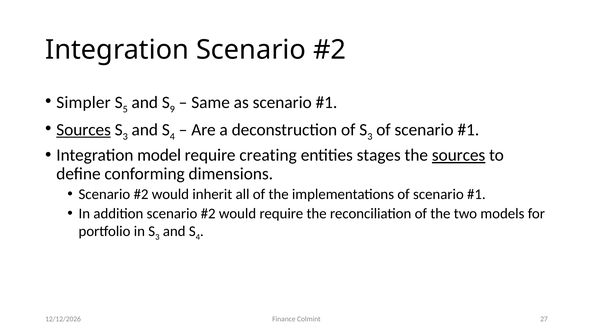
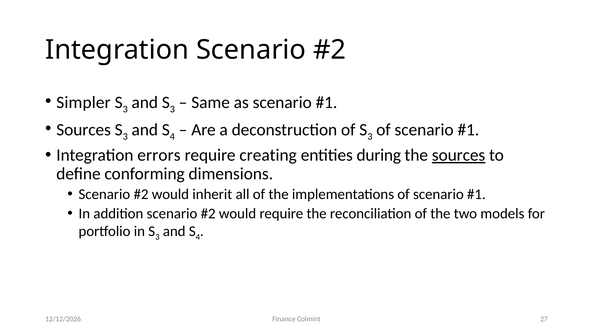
5: 5 -> 3 (125, 109)
9: 9 -> 3 (172, 109)
Sources underline: present -> none (84, 130)
model: model -> errors (159, 155)
stages: stages -> during (379, 155)
